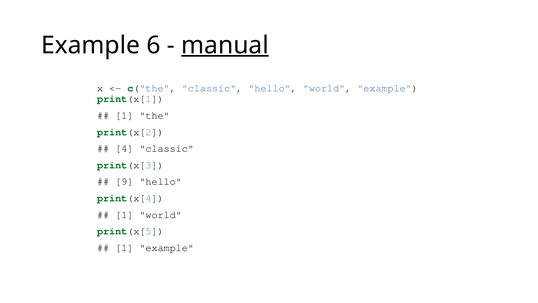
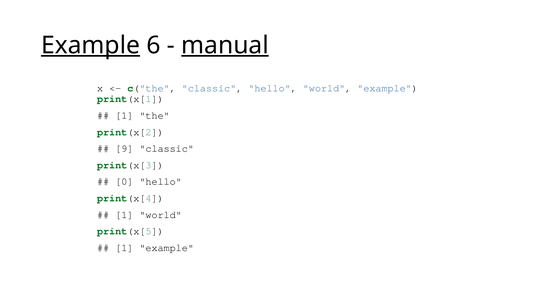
Example underline: none -> present (91, 45)
4: 4 -> 9 (124, 148)
9: 9 -> 0 (124, 181)
